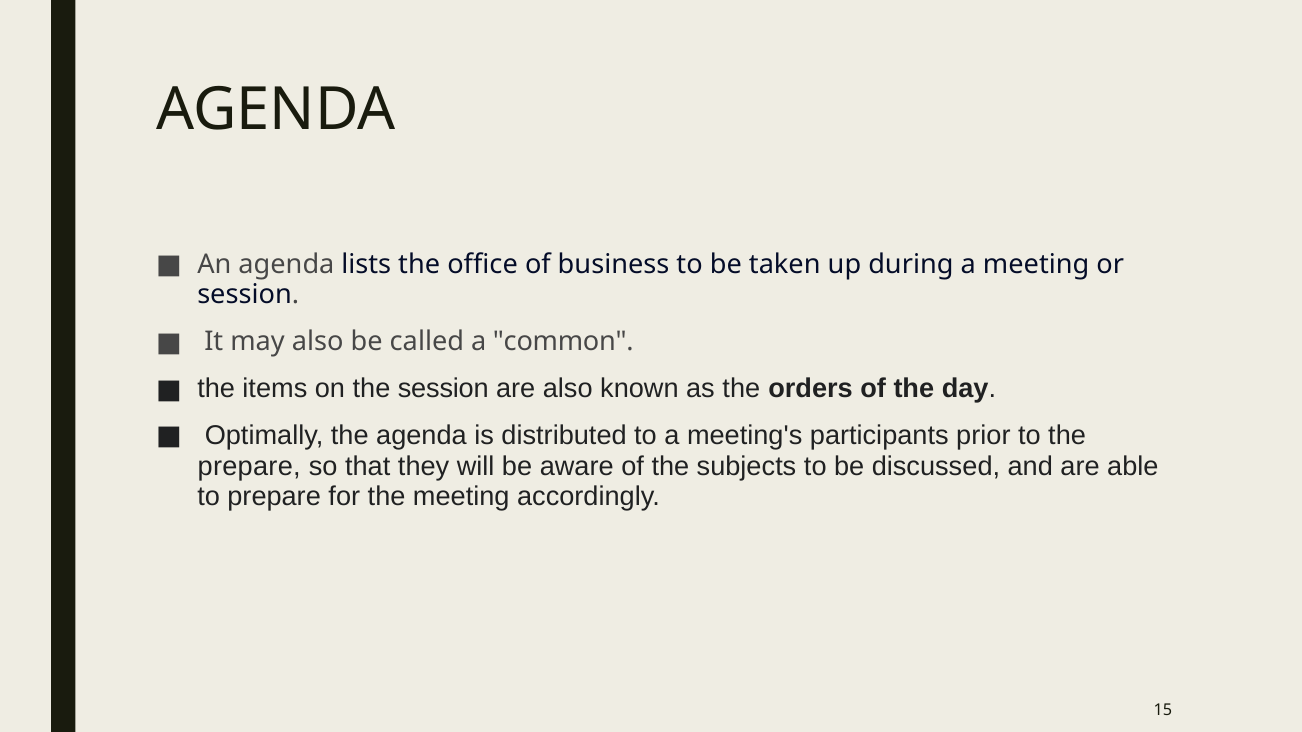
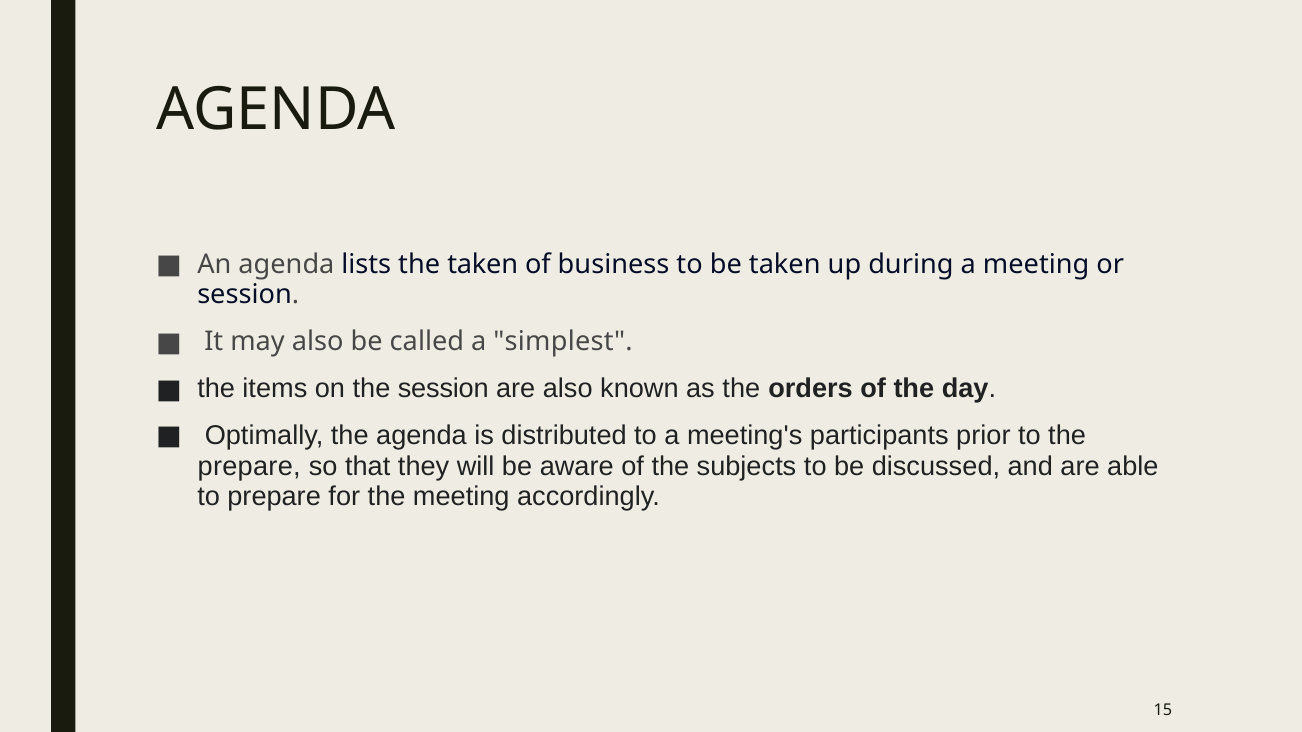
the office: office -> taken (483, 265)
common: common -> simplest (563, 342)
